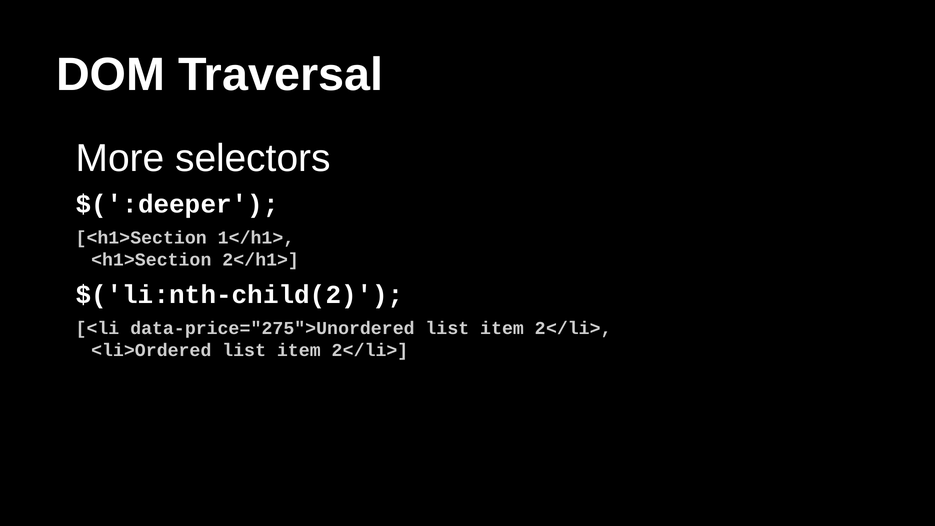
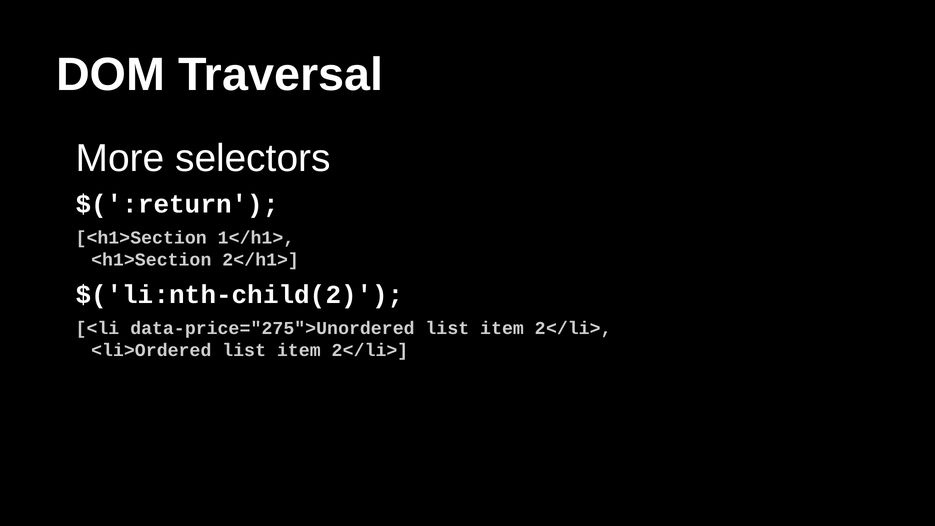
$(':deeper: $(':deeper -> $(':return (177, 204)
